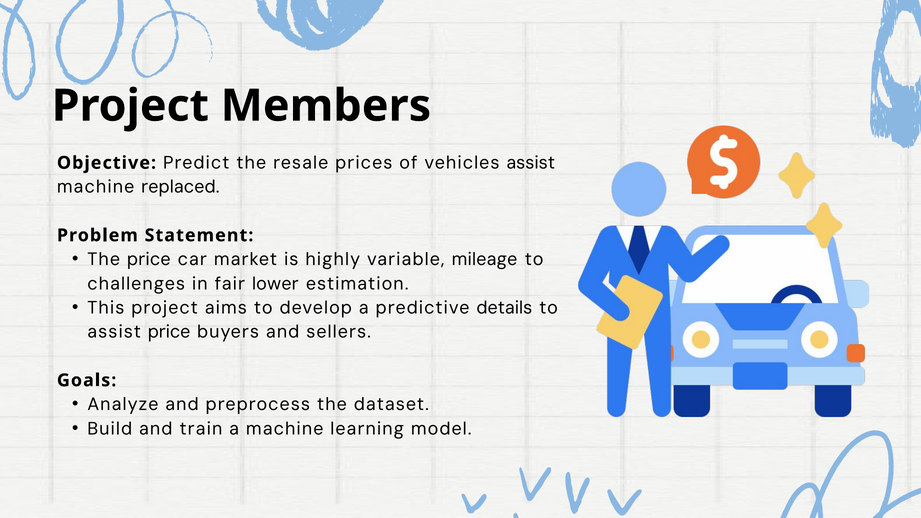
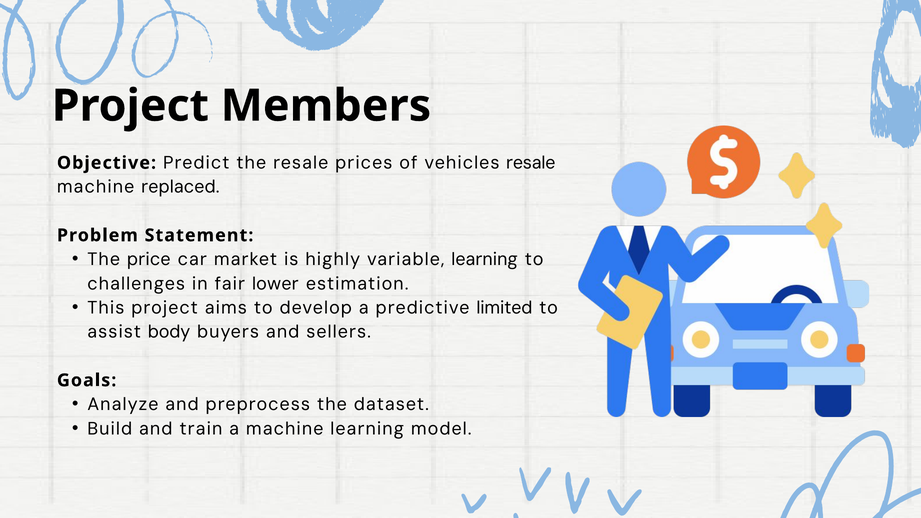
vehicles assist: assist -> resale (531, 163)
variable mileage: mileage -> learning (485, 260)
details: details -> limited (504, 308)
assist price: price -> body (169, 332)
